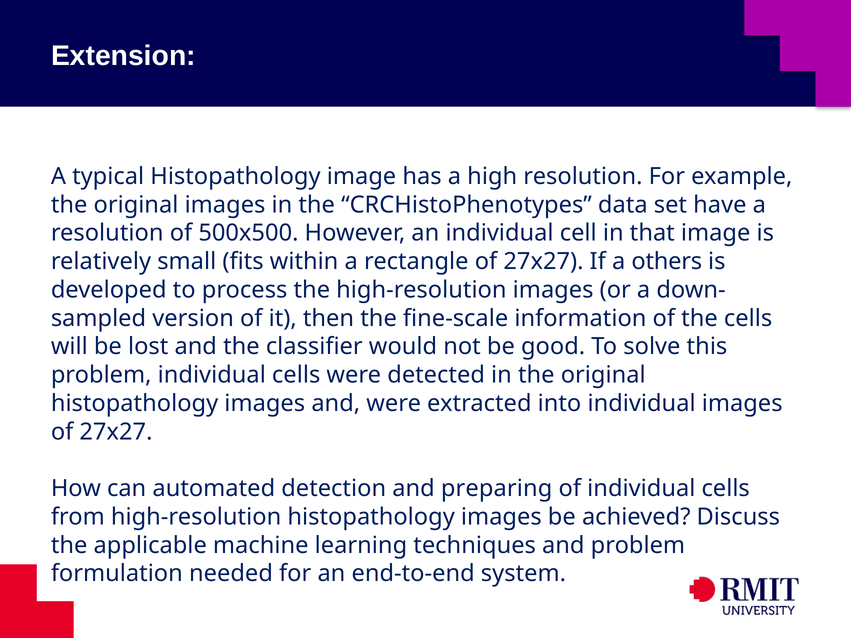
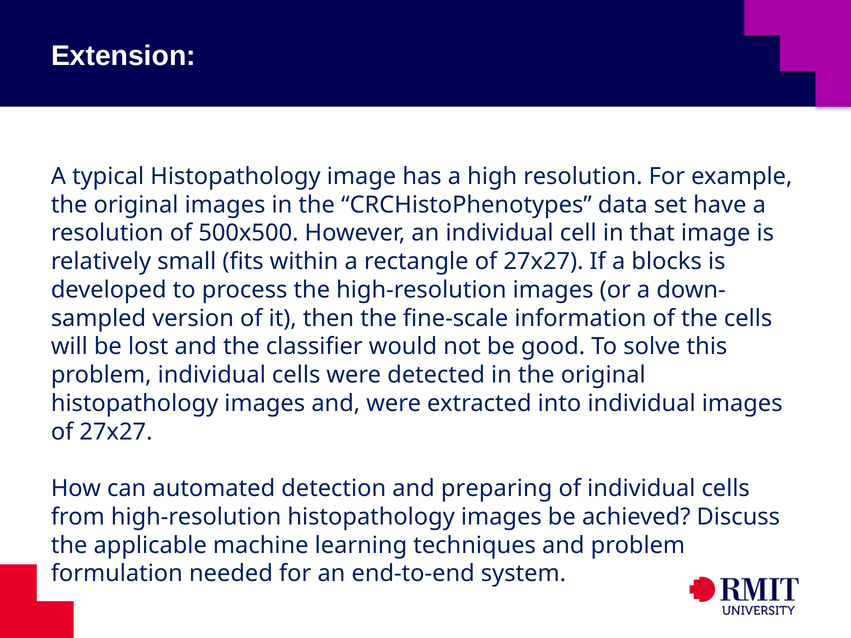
others: others -> blocks (667, 262)
